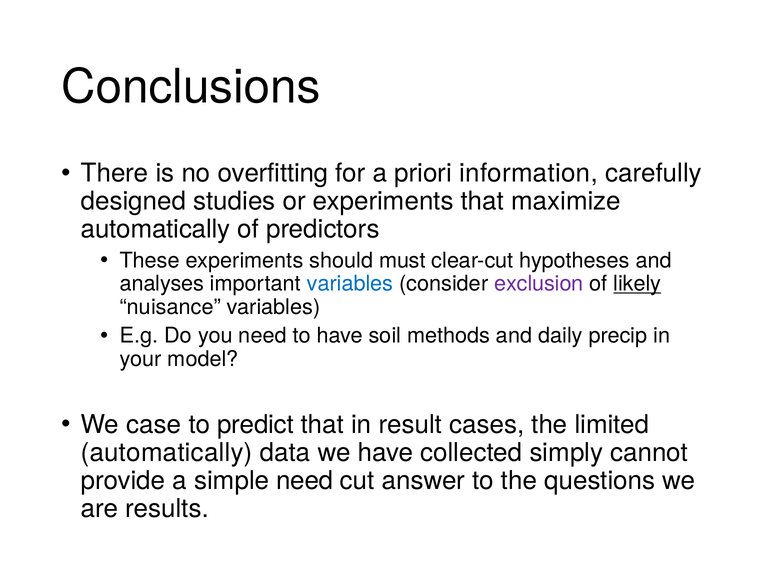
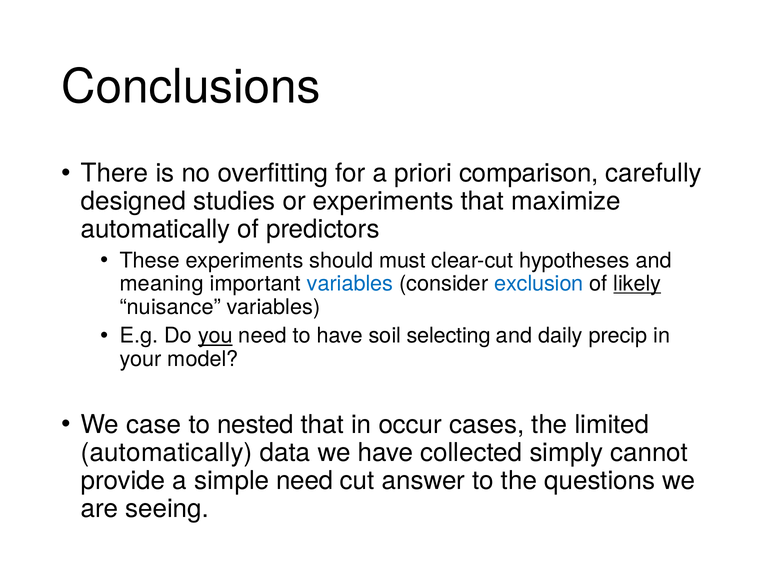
information: information -> comparison (529, 173)
analyses: analyses -> meaning (162, 284)
exclusion colour: purple -> blue (539, 284)
you underline: none -> present (215, 336)
methods: methods -> selecting (449, 336)
predict: predict -> nested (256, 425)
result: result -> occur (410, 425)
results: results -> seeing (167, 509)
